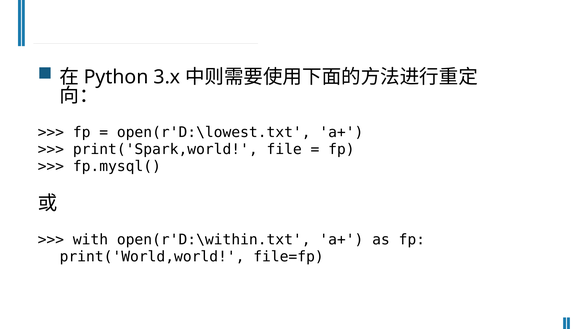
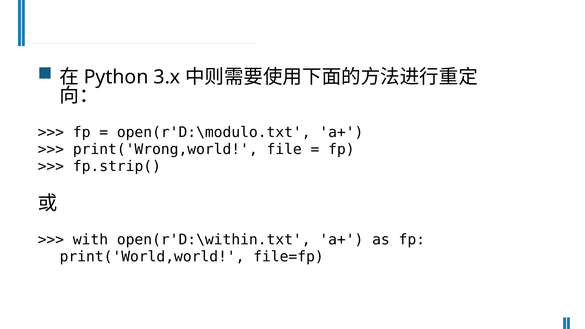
open(r'D:\lowest.txt: open(r'D:\lowest.txt -> open(r'D:\modulo.txt (214, 132)
print('Spark,world: print('Spark,world -> print('Wrong,world (165, 149)
fp.mysql(: fp.mysql( -> fp.strip( (117, 166)
